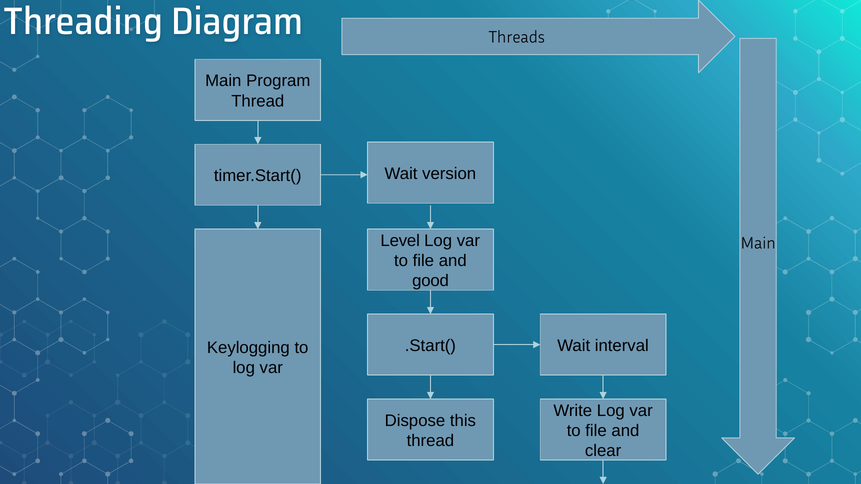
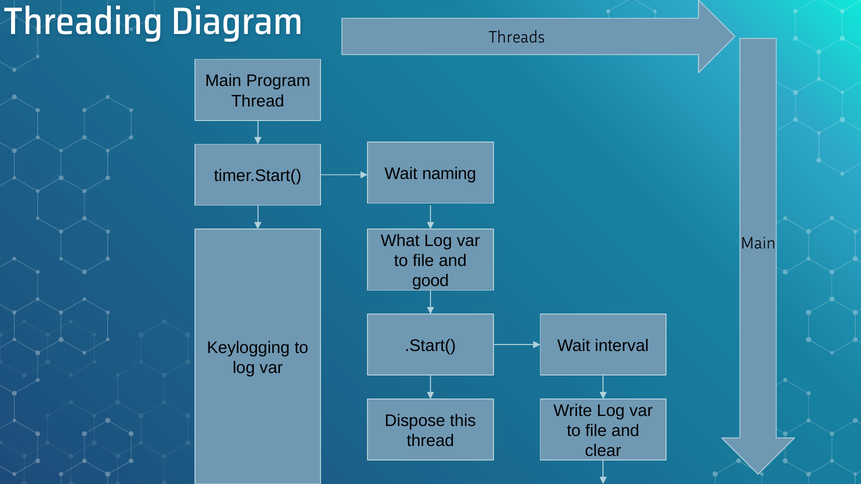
version: version -> naming (449, 174)
Level: Level -> What (400, 241)
